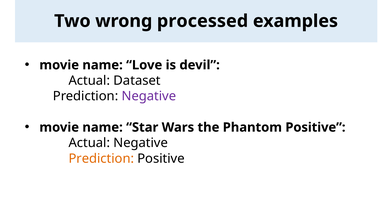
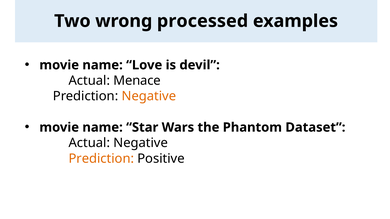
Dataset: Dataset -> Menace (137, 81)
Negative colour: purple -> orange (149, 96)
Phantom Positive: Positive -> Dataset (315, 128)
